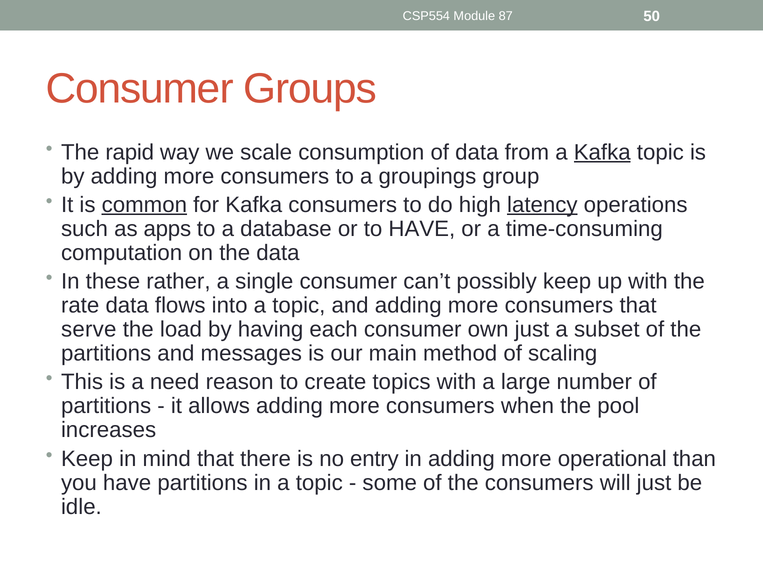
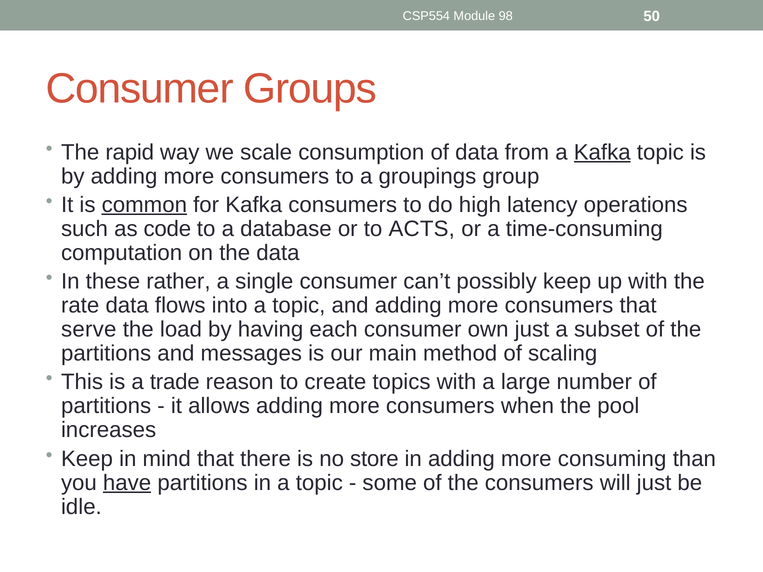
87: 87 -> 98 (506, 16)
latency underline: present -> none (542, 205)
apps: apps -> code (167, 229)
to HAVE: HAVE -> ACTS (422, 229)
need: need -> trade (175, 382)
entry: entry -> store (374, 459)
operational: operational -> consuming (612, 459)
have underline: none -> present (127, 483)
